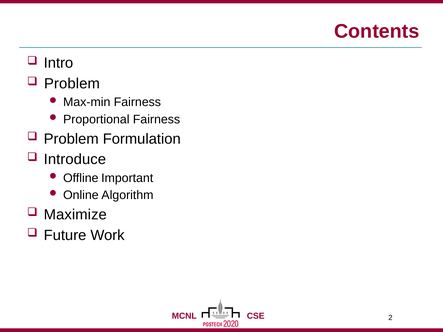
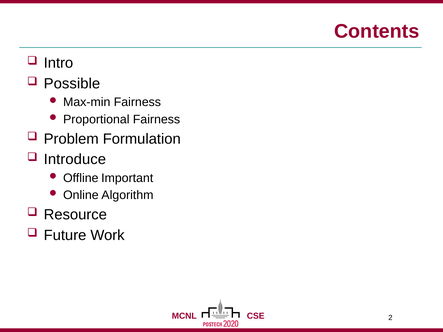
Problem: Problem -> Possible (72, 84)
Maximize: Maximize -> Resource (75, 215)
